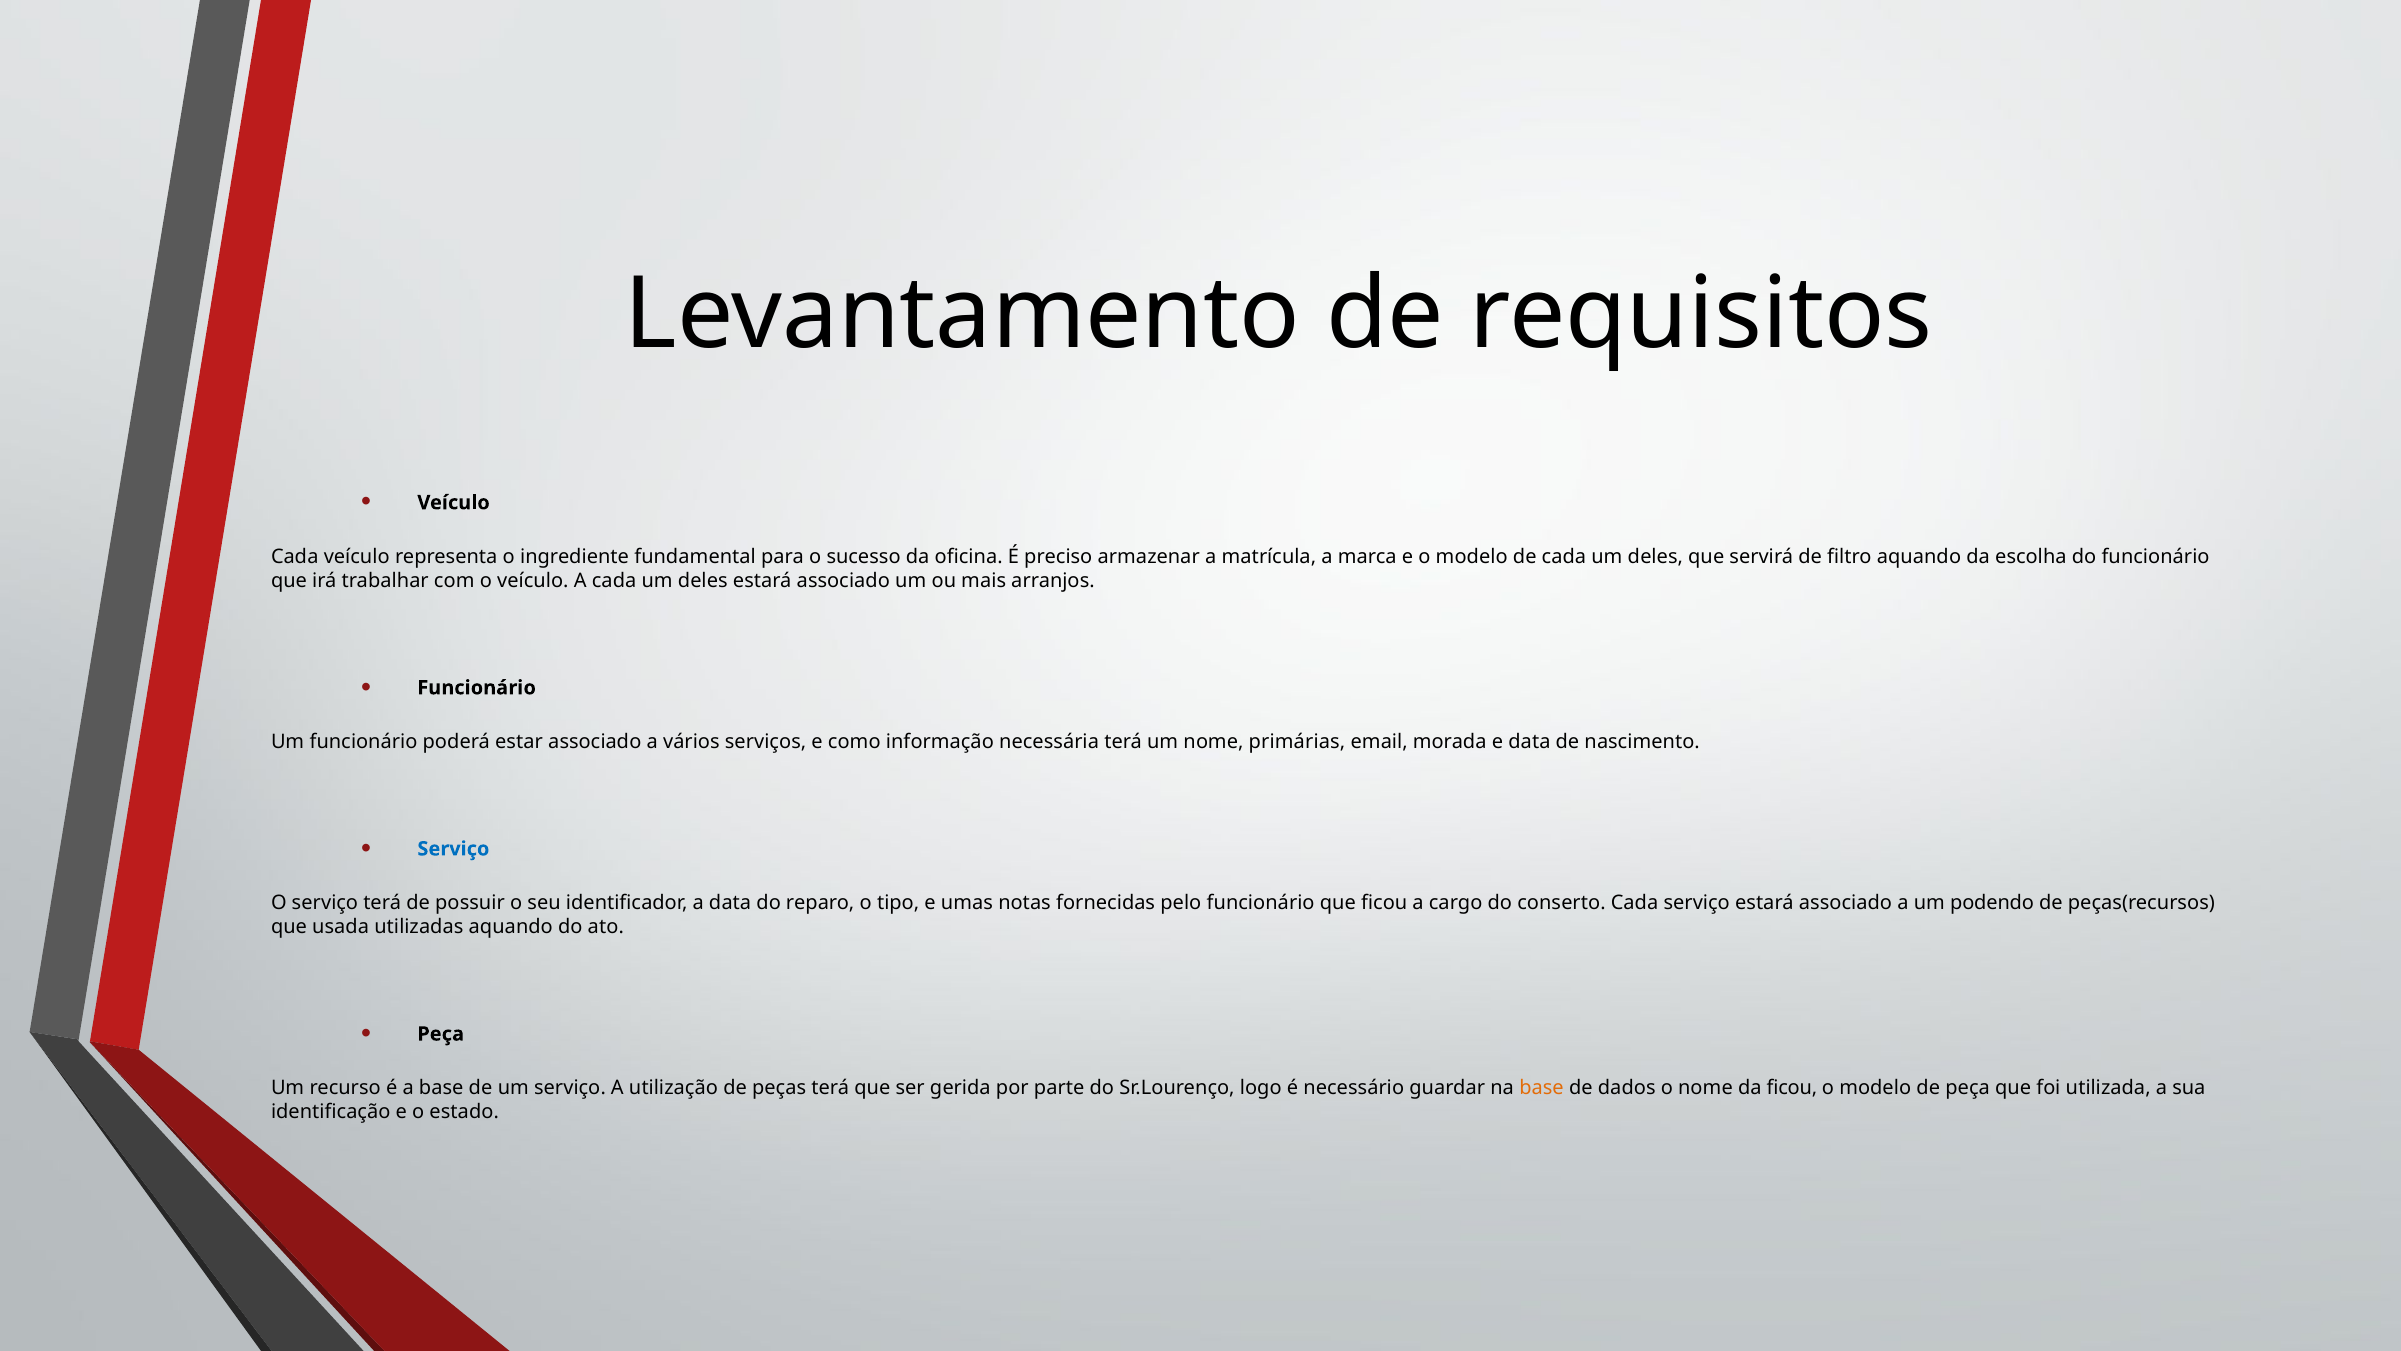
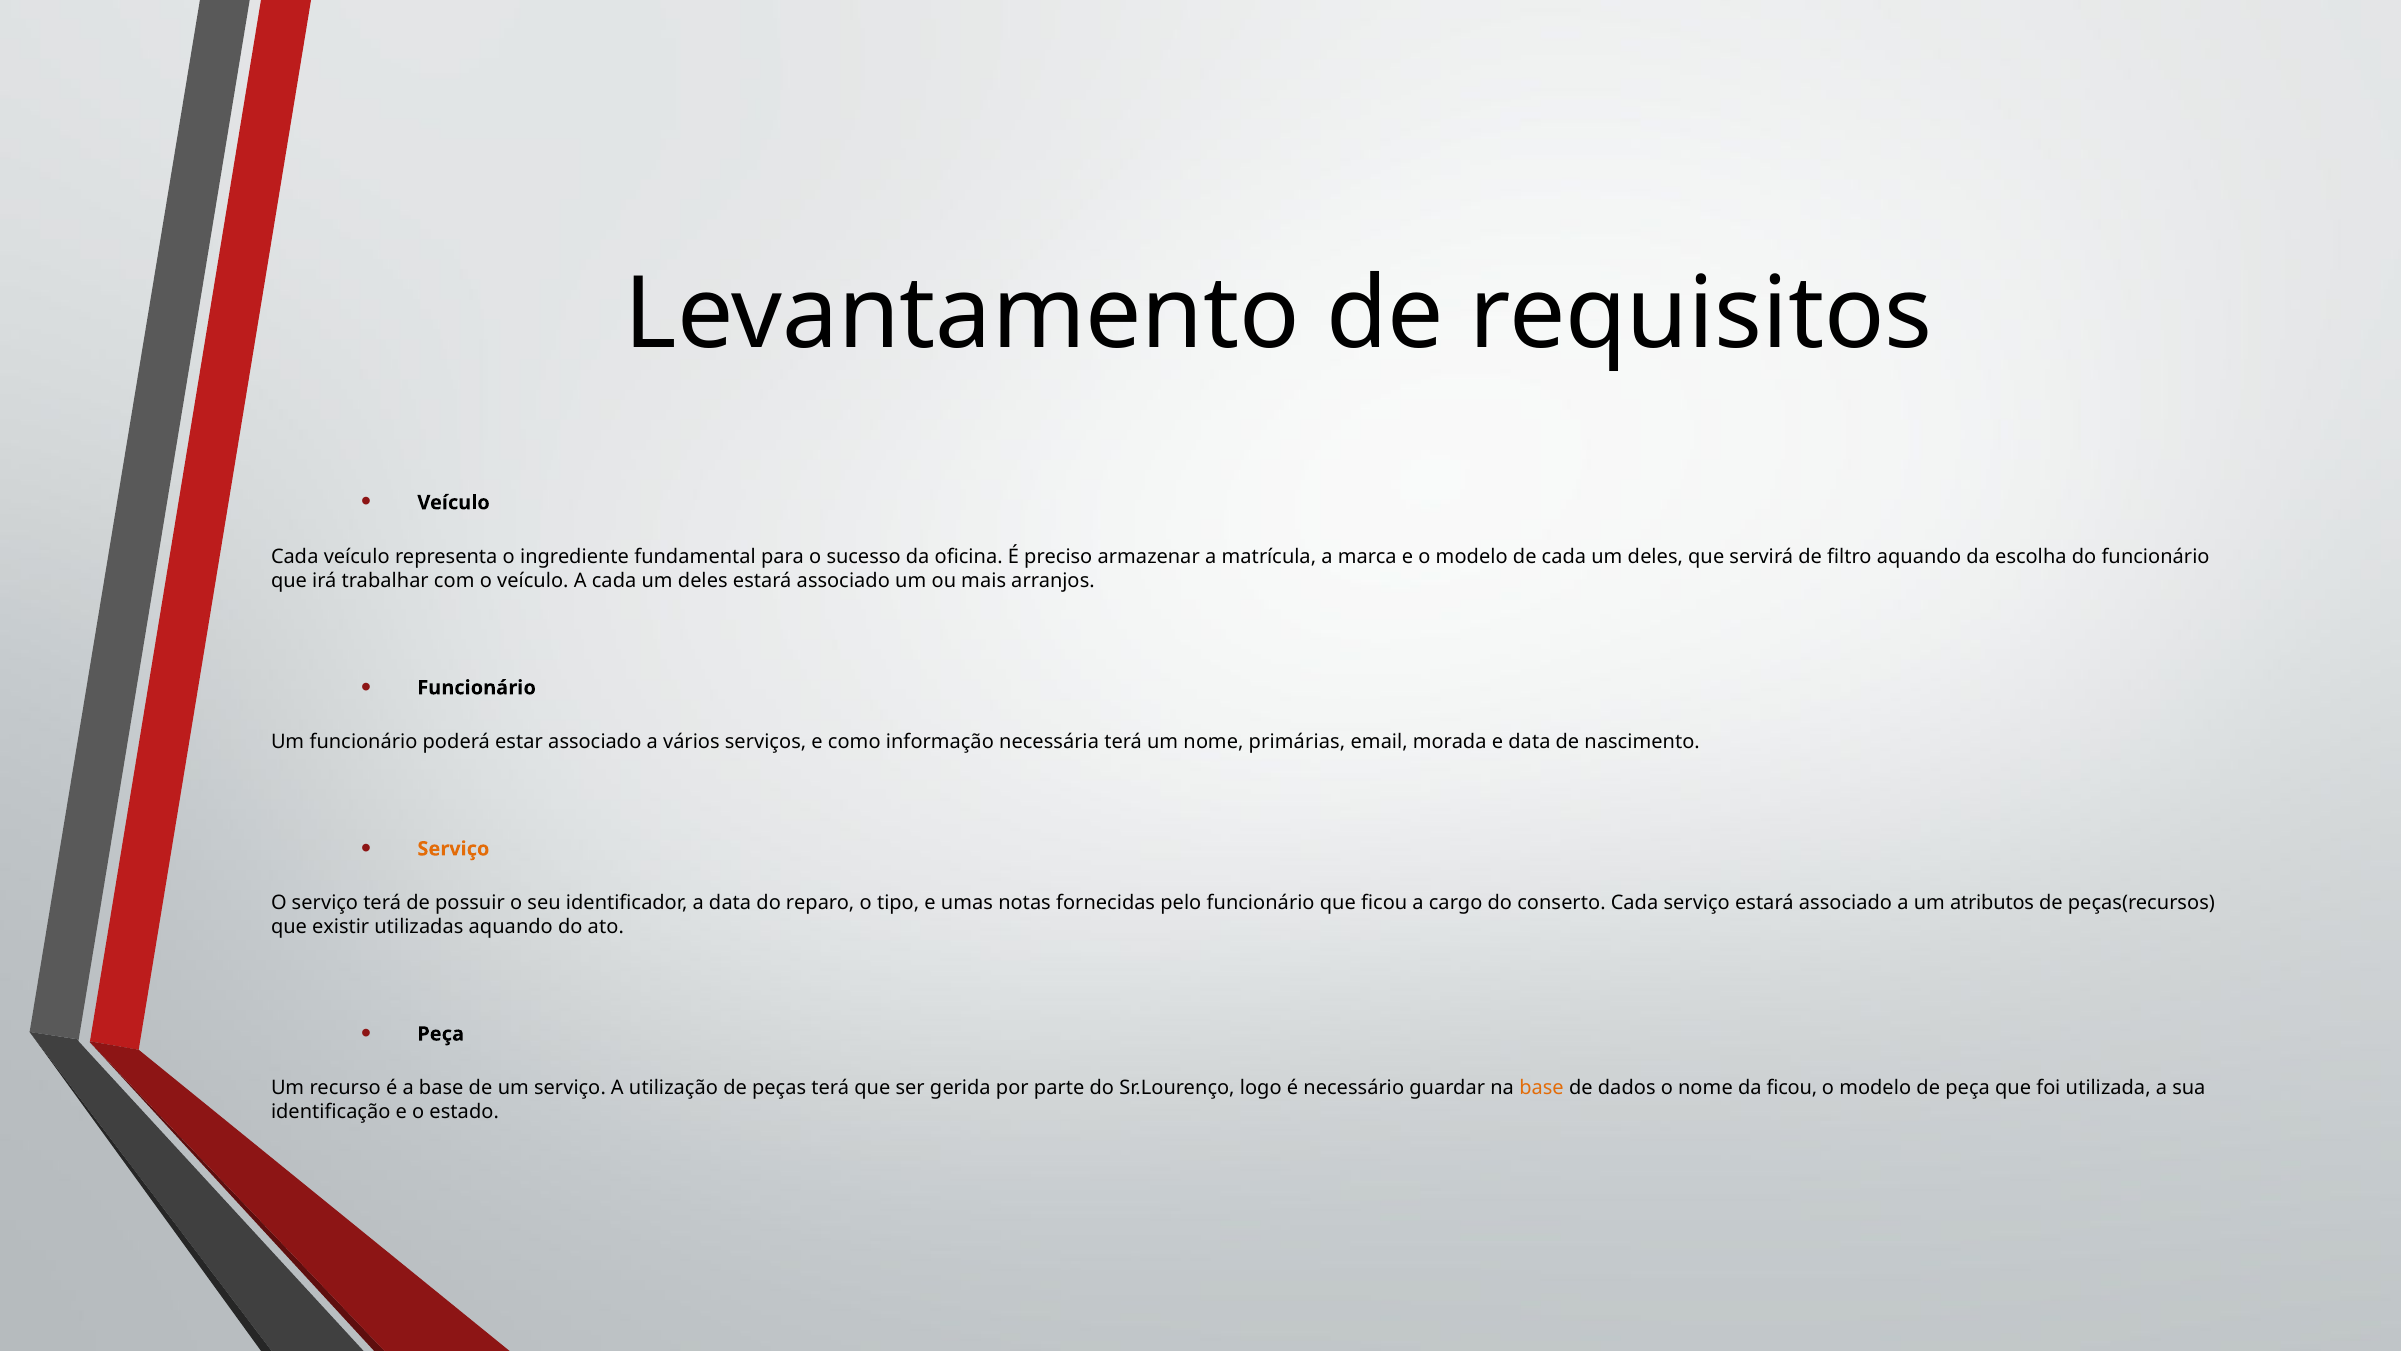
Serviço colour: blue -> orange (453, 849)
podendo: podendo -> atributos (1992, 903)
usada: usada -> existir (341, 927)
